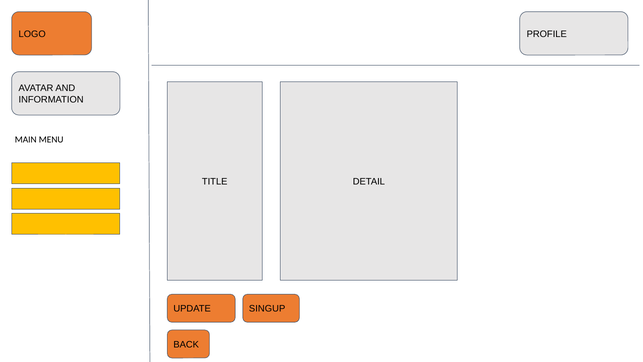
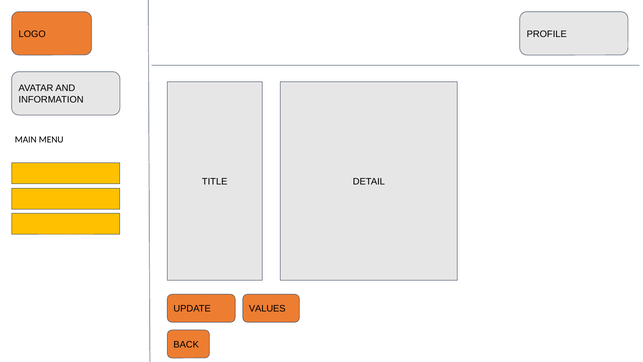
SINGUP: SINGUP -> VALUES (267, 309)
